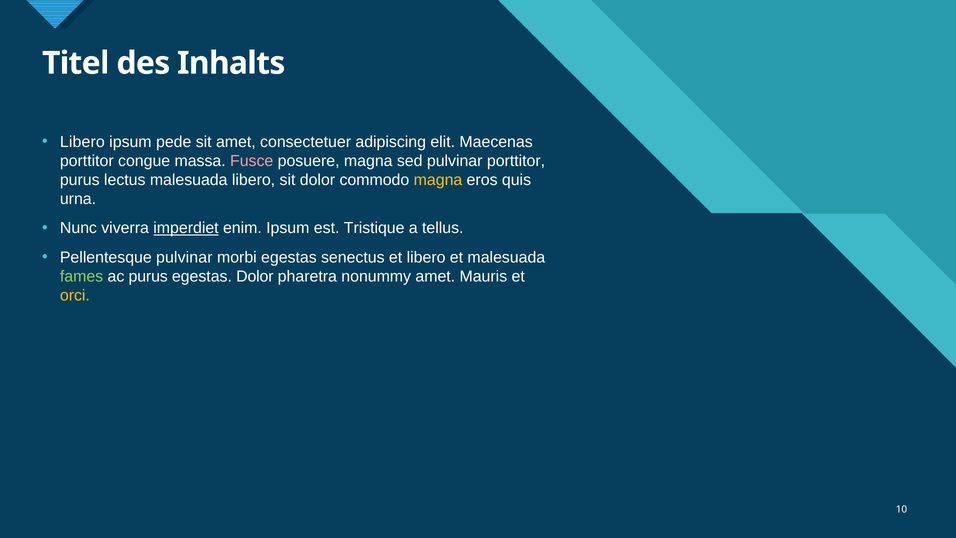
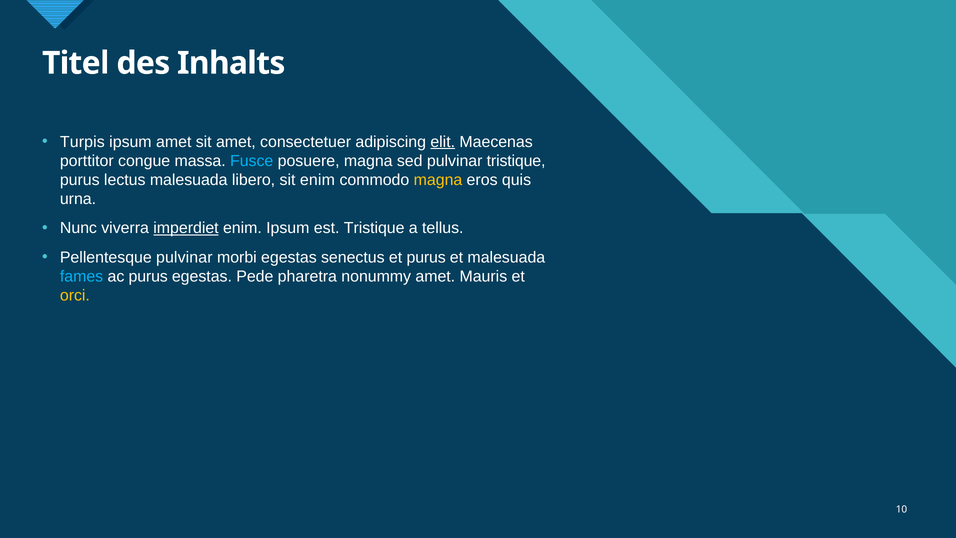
Libero: Libero -> Turpis (82, 142)
ipsum pede: pede -> amet (174, 142)
elit underline: none -> present (443, 142)
Fusce colour: pink -> light blue (252, 161)
pulvinar porttitor: porttitor -> tristique (516, 161)
sit dolor: dolor -> enim (317, 180)
et libero: libero -> purus (426, 257)
fames colour: light green -> light blue (82, 276)
egestas Dolor: Dolor -> Pede (255, 276)
